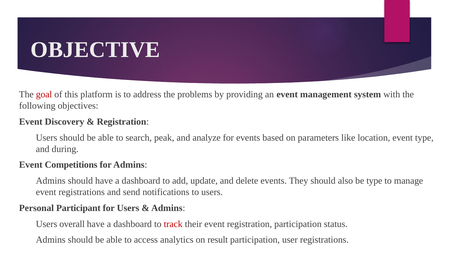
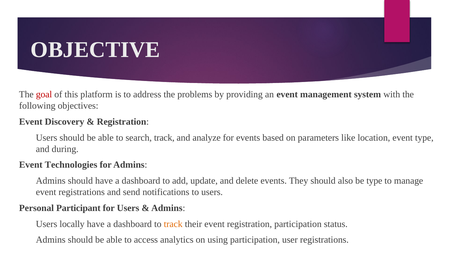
search peak: peak -> track (164, 137)
Competitions: Competitions -> Technologies (71, 165)
overall: overall -> locally (72, 224)
track colour: red -> orange (173, 224)
result: result -> using (218, 239)
